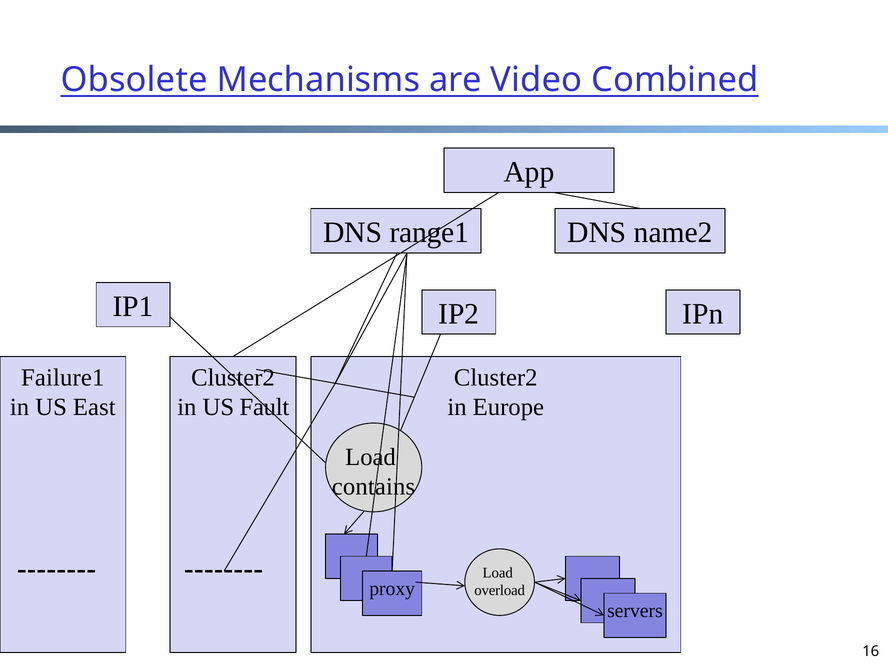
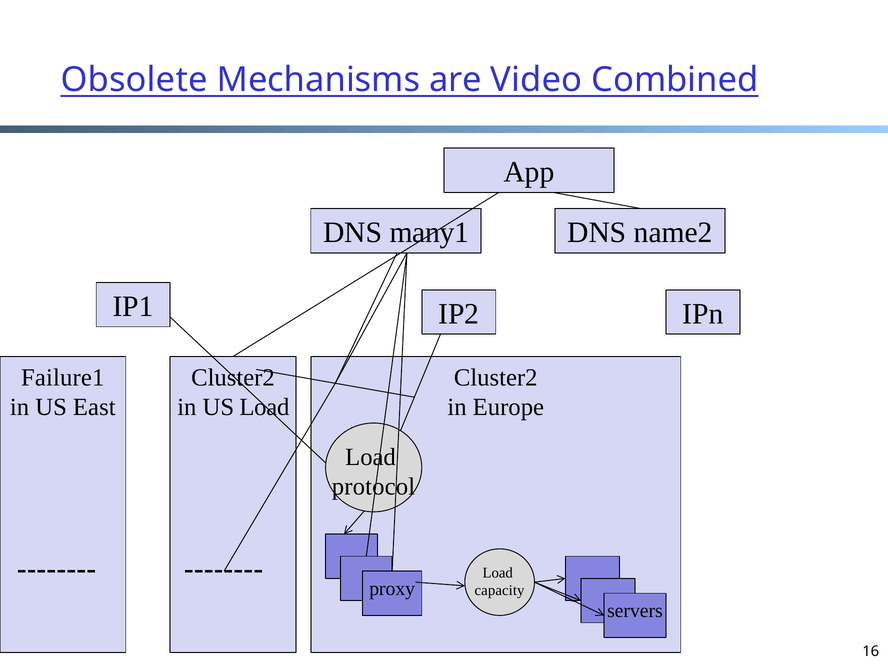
range1: range1 -> many1 (429, 233)
US Fault: Fault -> Load (264, 407)
contains: contains -> protocol (373, 487)
overload: overload -> capacity (500, 591)
